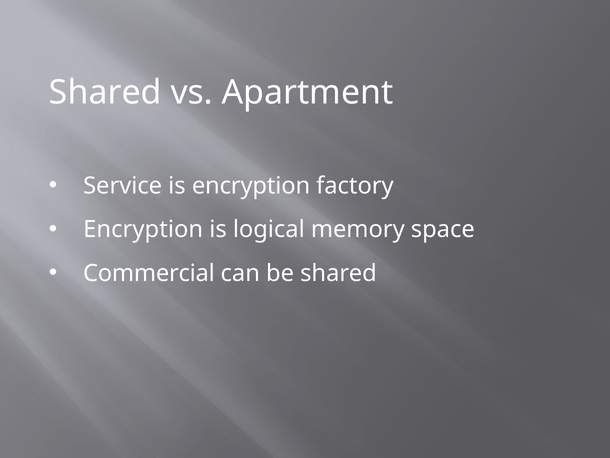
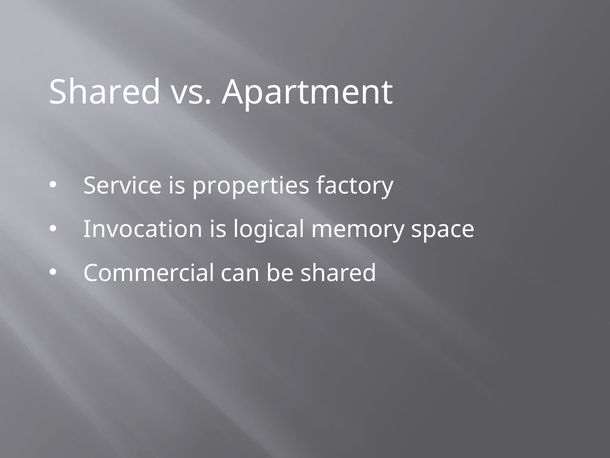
is encryption: encryption -> properties (251, 186)
Encryption: Encryption -> Invocation (143, 229)
